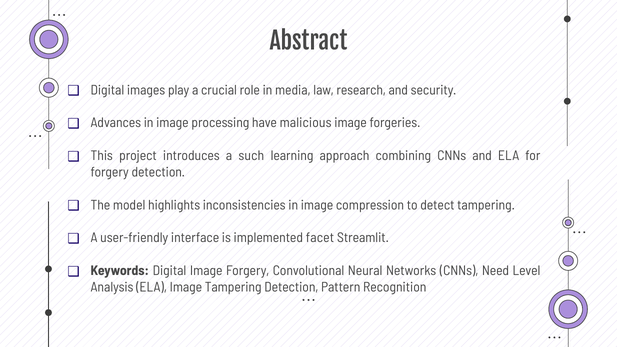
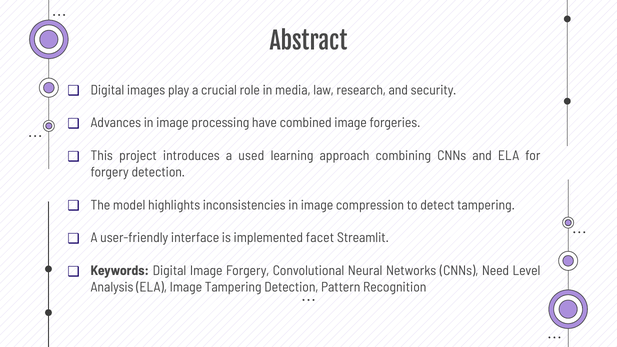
malicious: malicious -> combined (306, 123)
such: such -> used (251, 156)
